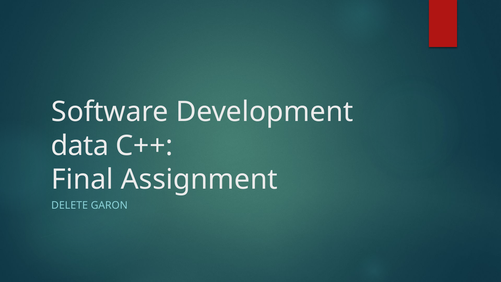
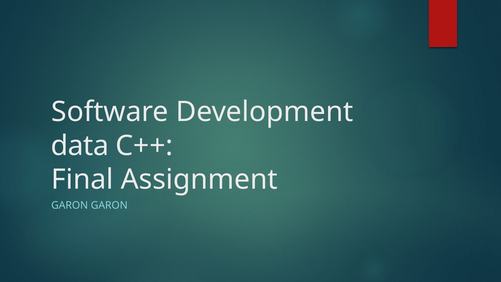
DELETE: DELETE -> GARON (70, 205)
